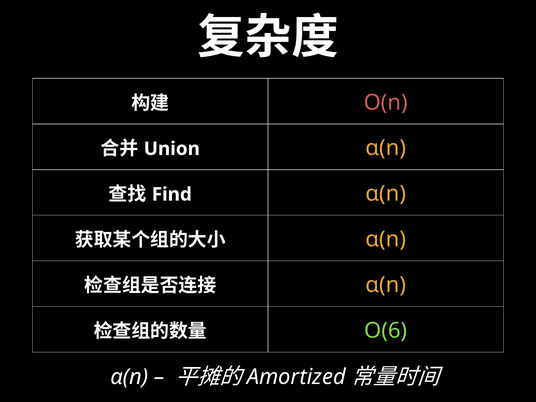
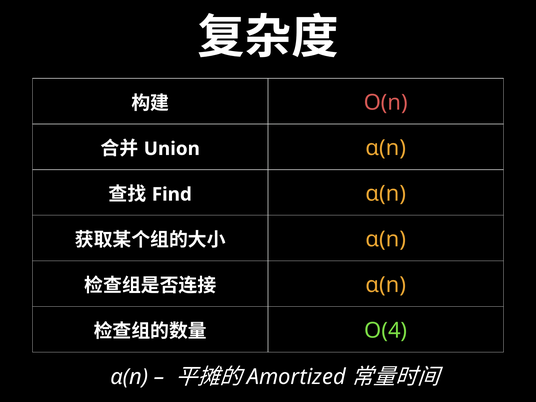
O(6: O(6 -> O(4 (386, 331)
